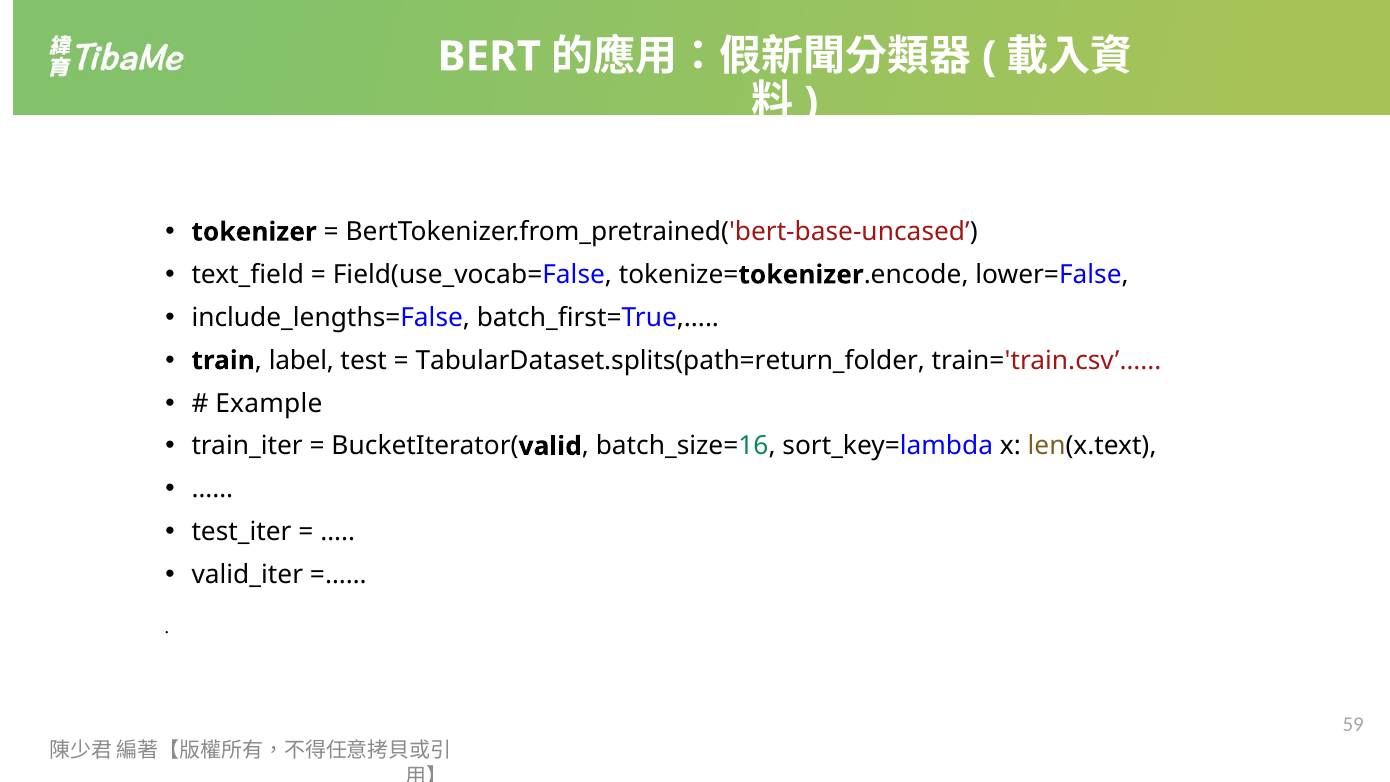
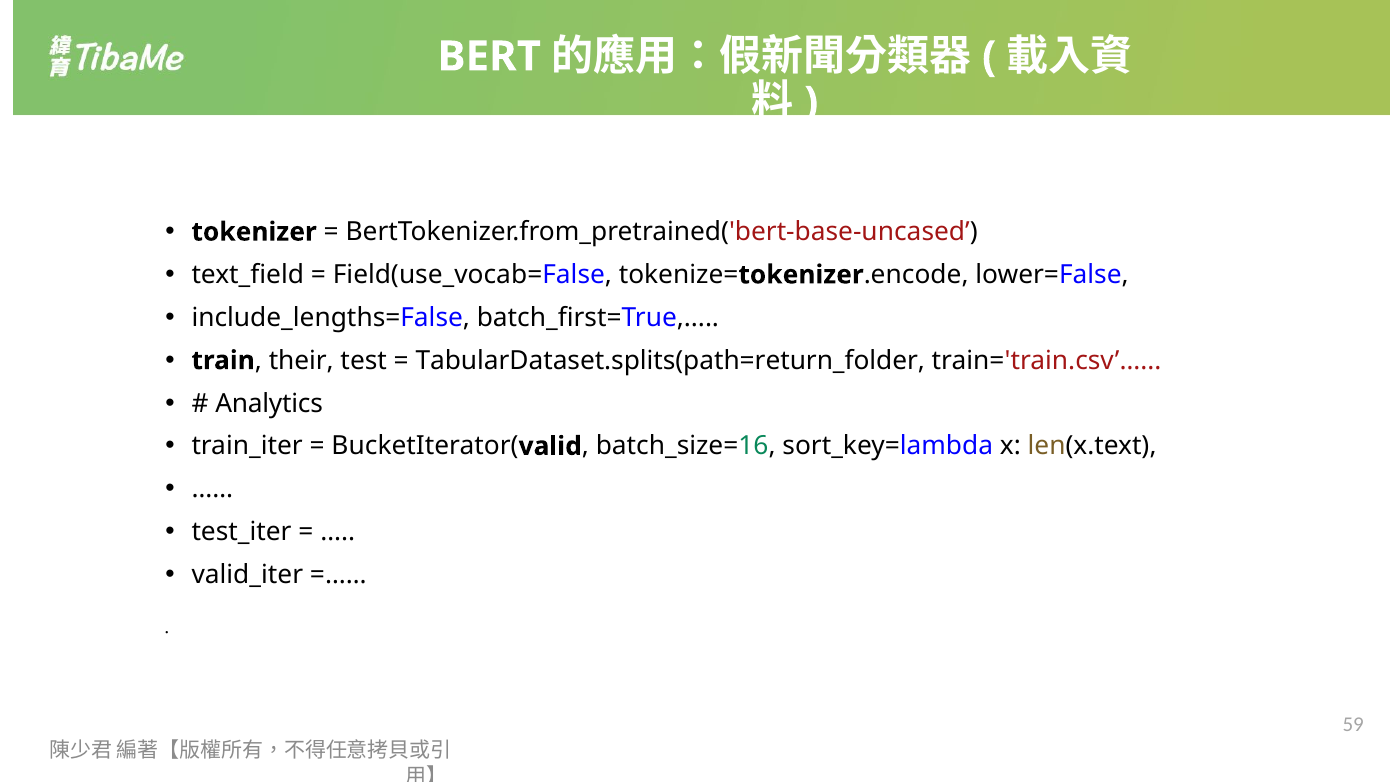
label: label -> their (301, 360)
Example: Example -> Analytics (269, 403)
